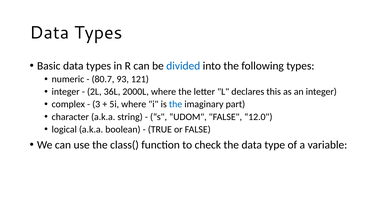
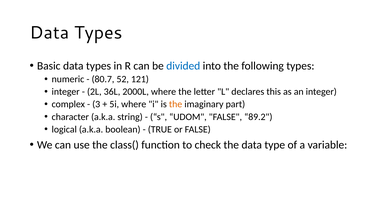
93: 93 -> 52 (123, 79)
the colour: blue -> orange (176, 104)
12.0: 12.0 -> 89.2 (258, 117)
